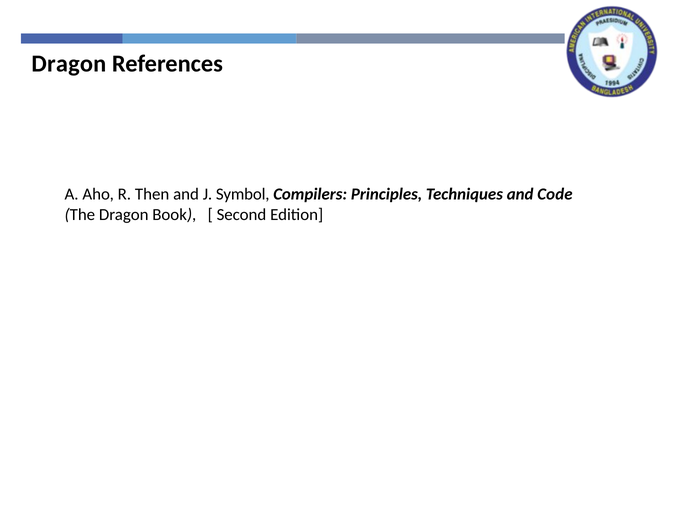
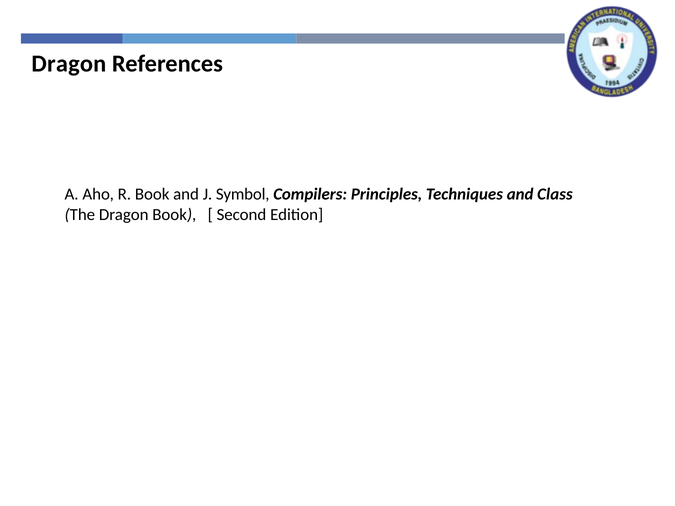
R Then: Then -> Book (152, 194)
Code: Code -> Class (555, 194)
